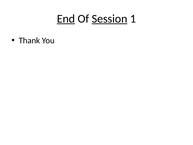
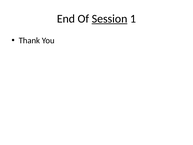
End underline: present -> none (66, 19)
